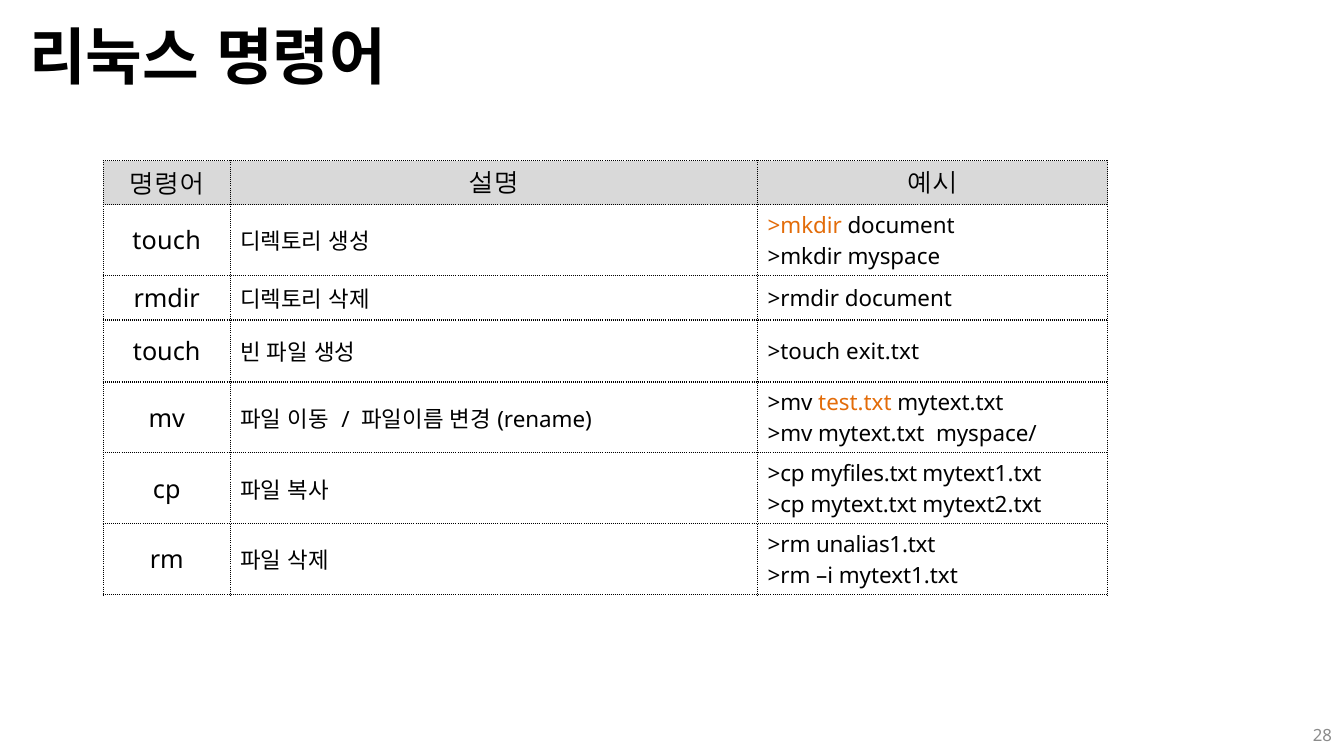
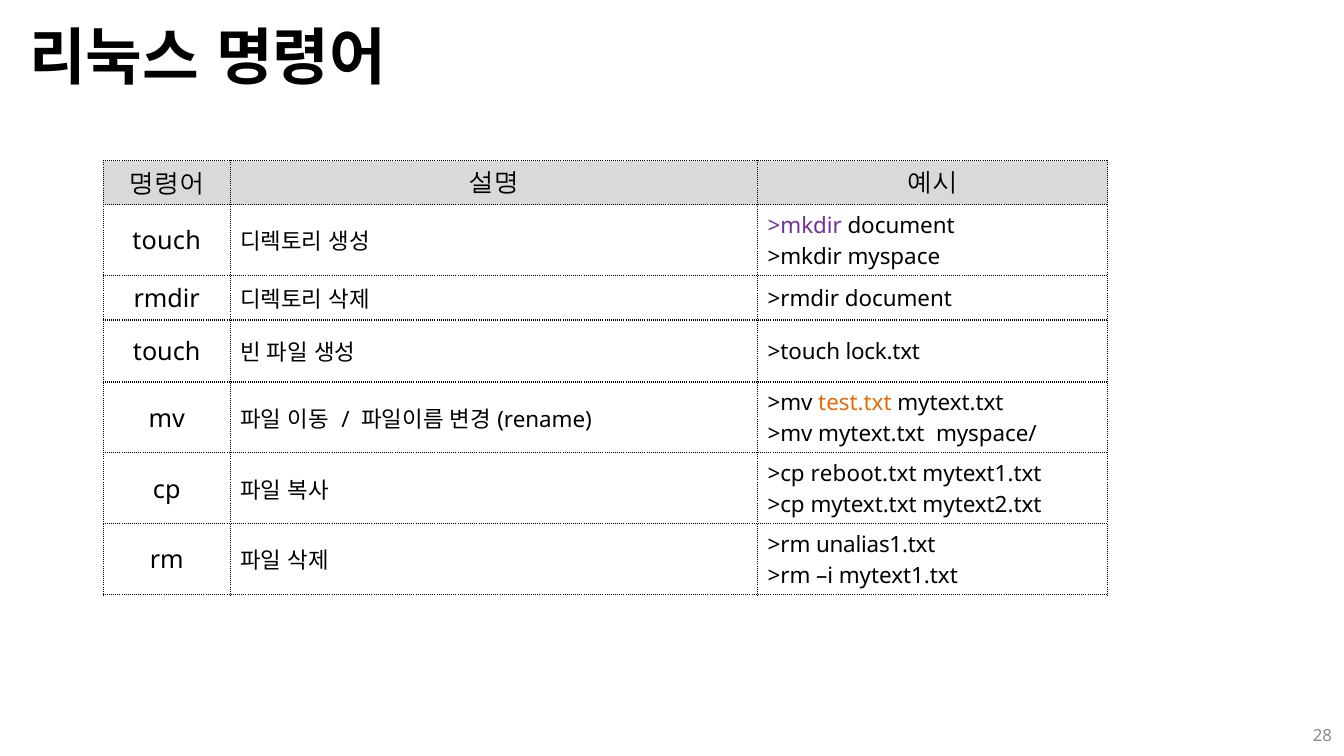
>mkdir colour: orange -> purple (805, 226)
exit.txt: exit.txt -> lock.txt (883, 352)
myfiles.txt: myfiles.txt -> reboot.txt (864, 474)
